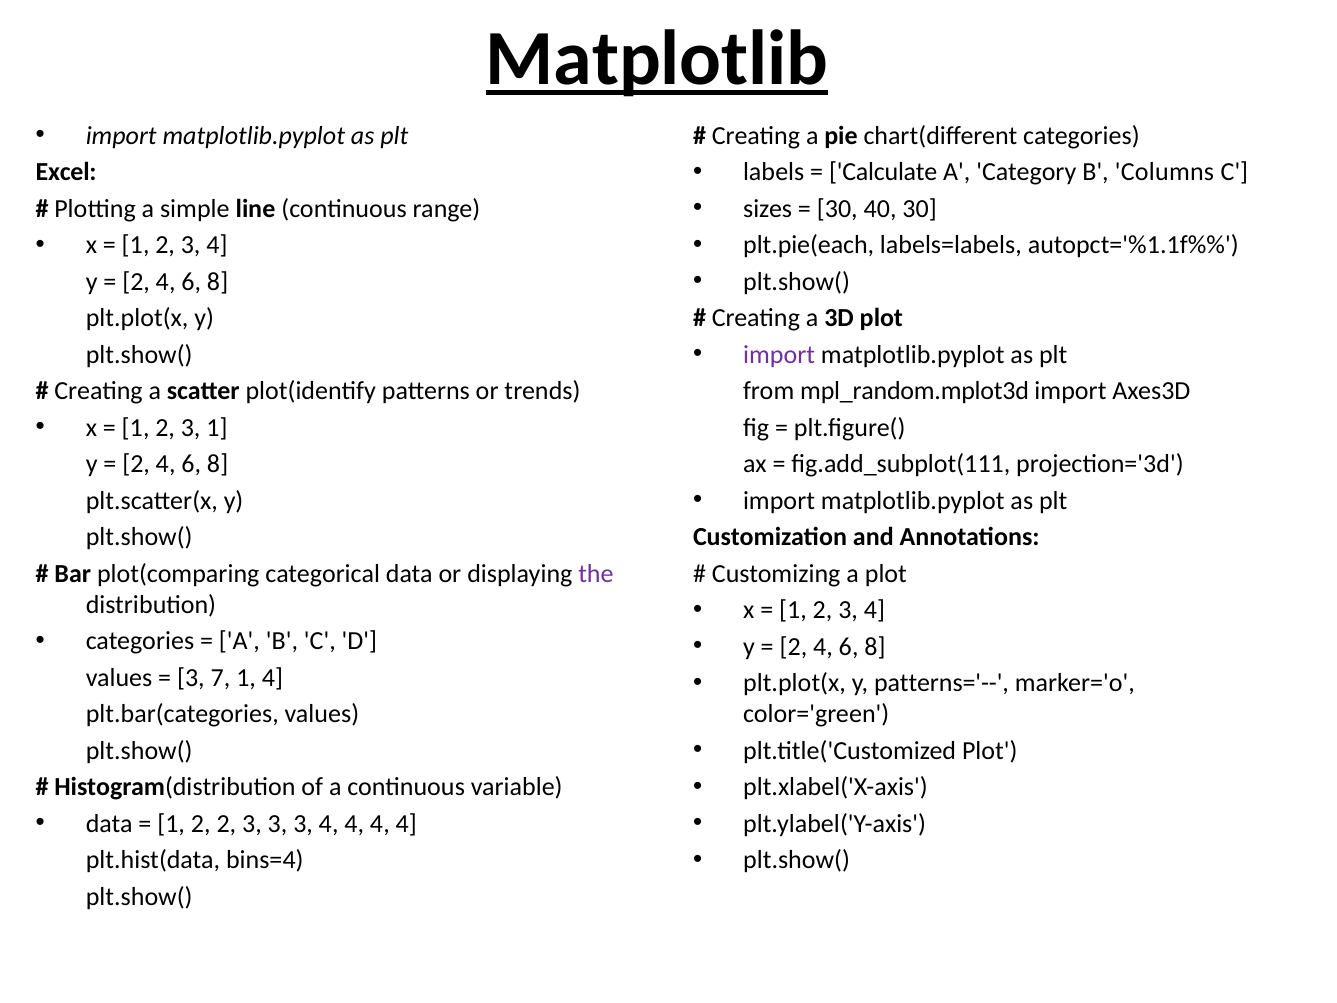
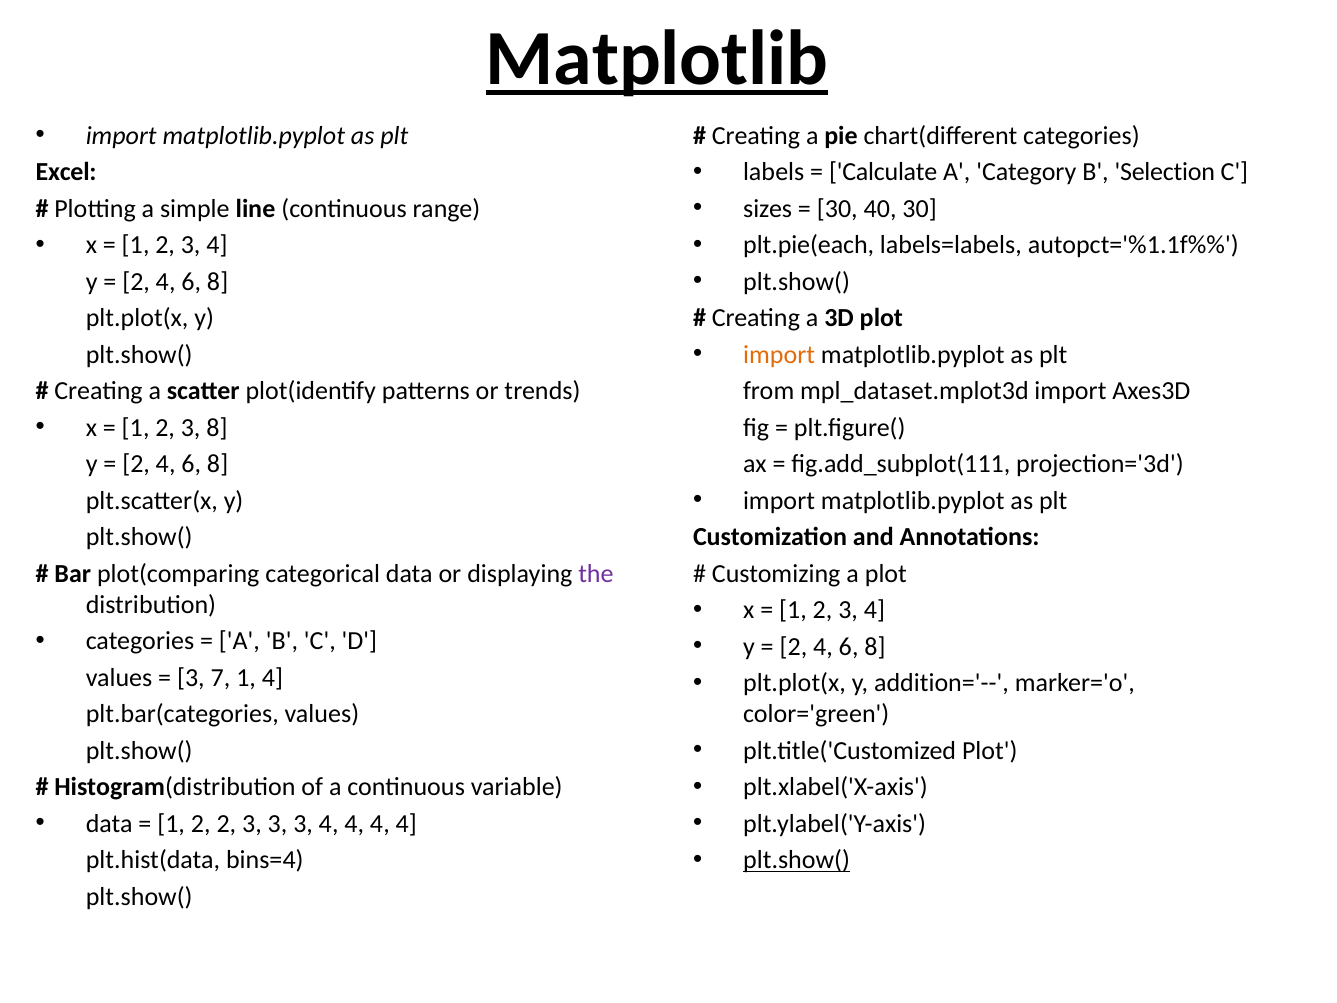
Columns: Columns -> Selection (1165, 172)
import colour: purple -> orange (779, 354)
mpl_random.mplot3d: mpl_random.mplot3d -> mpl_dataset.mplot3d (914, 391)
3 1: 1 -> 8 (217, 427)
patterns='--: patterns='-- -> addition='-- (941, 683)
plt.show( underline: none -> present (797, 860)
